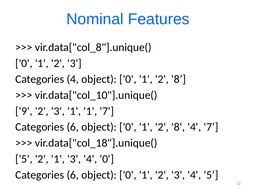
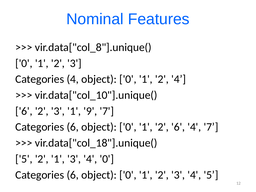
8: 8 -> 4 (179, 79)
9: 9 -> 6 (24, 111)
1 1: 1 -> 9 (90, 111)
8: 8 -> 6 (178, 127)
